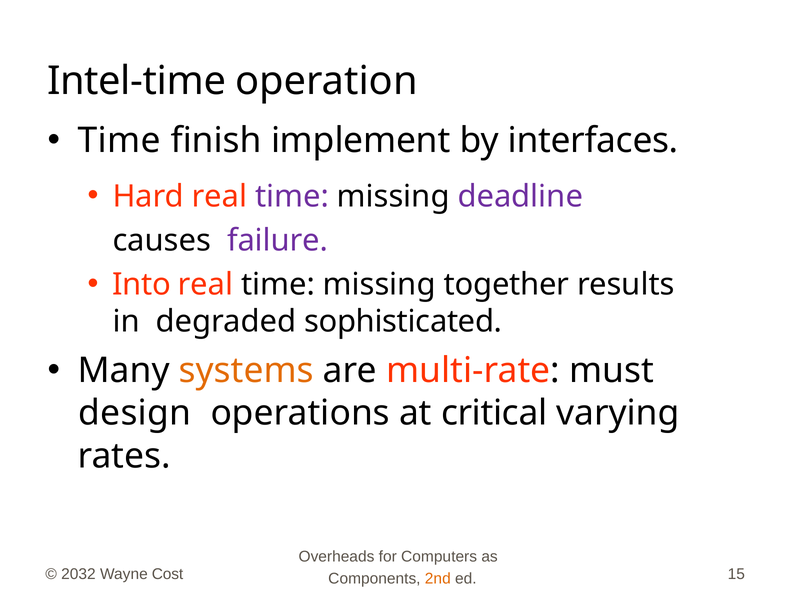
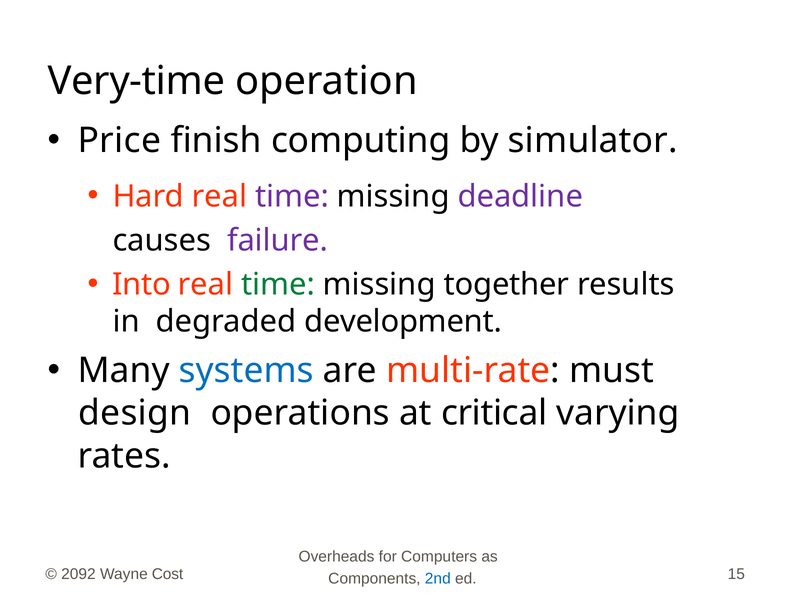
Intel-time: Intel-time -> Very-time (137, 81)
Time: Time -> Price (119, 141)
implement: implement -> computing (361, 141)
interfaces: interfaces -> simulator (593, 141)
time colour: black -> green (278, 284)
sophisticated: sophisticated -> development (403, 322)
systems colour: orange -> blue (246, 371)
2032: 2032 -> 2092 (78, 574)
2nd colour: orange -> blue (438, 578)
